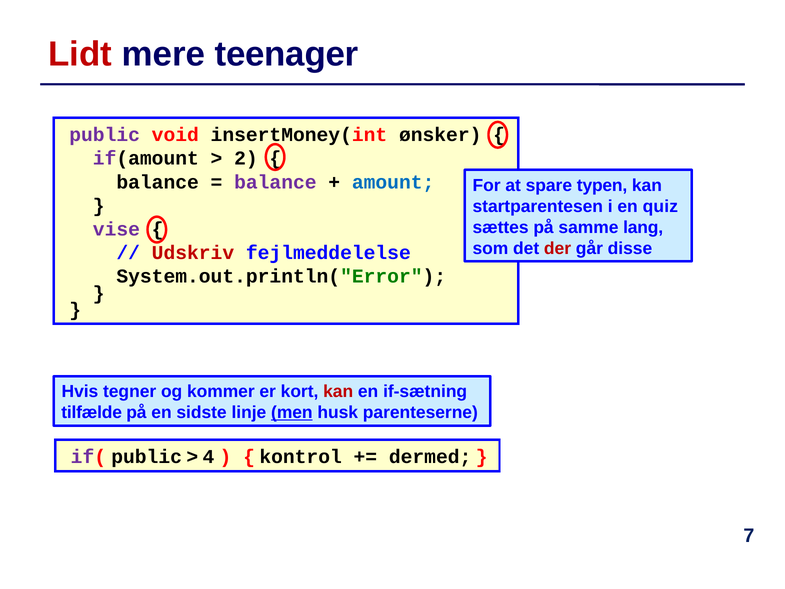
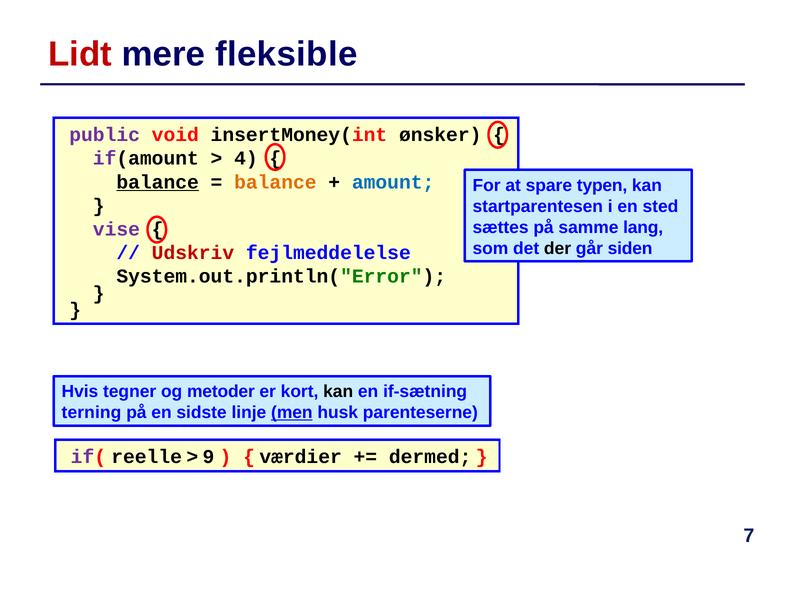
teenager: teenager -> fleksible (286, 54)
2: 2 -> 4 (246, 158)
balance underline: none -> present (158, 182)
balance colour: purple -> orange (275, 182)
quiz: quiz -> sted (660, 206)
der colour: red -> black (558, 248)
disse: disse -> siden (630, 248)
kommer: kommer -> metoder (221, 392)
kan colour: red -> black (338, 392)
tilfælde: tilfælde -> terning (91, 412)
if( public: public -> reelle (147, 457)
4: 4 -> 9 (209, 457)
kontrol: kontrol -> værdier (301, 457)
